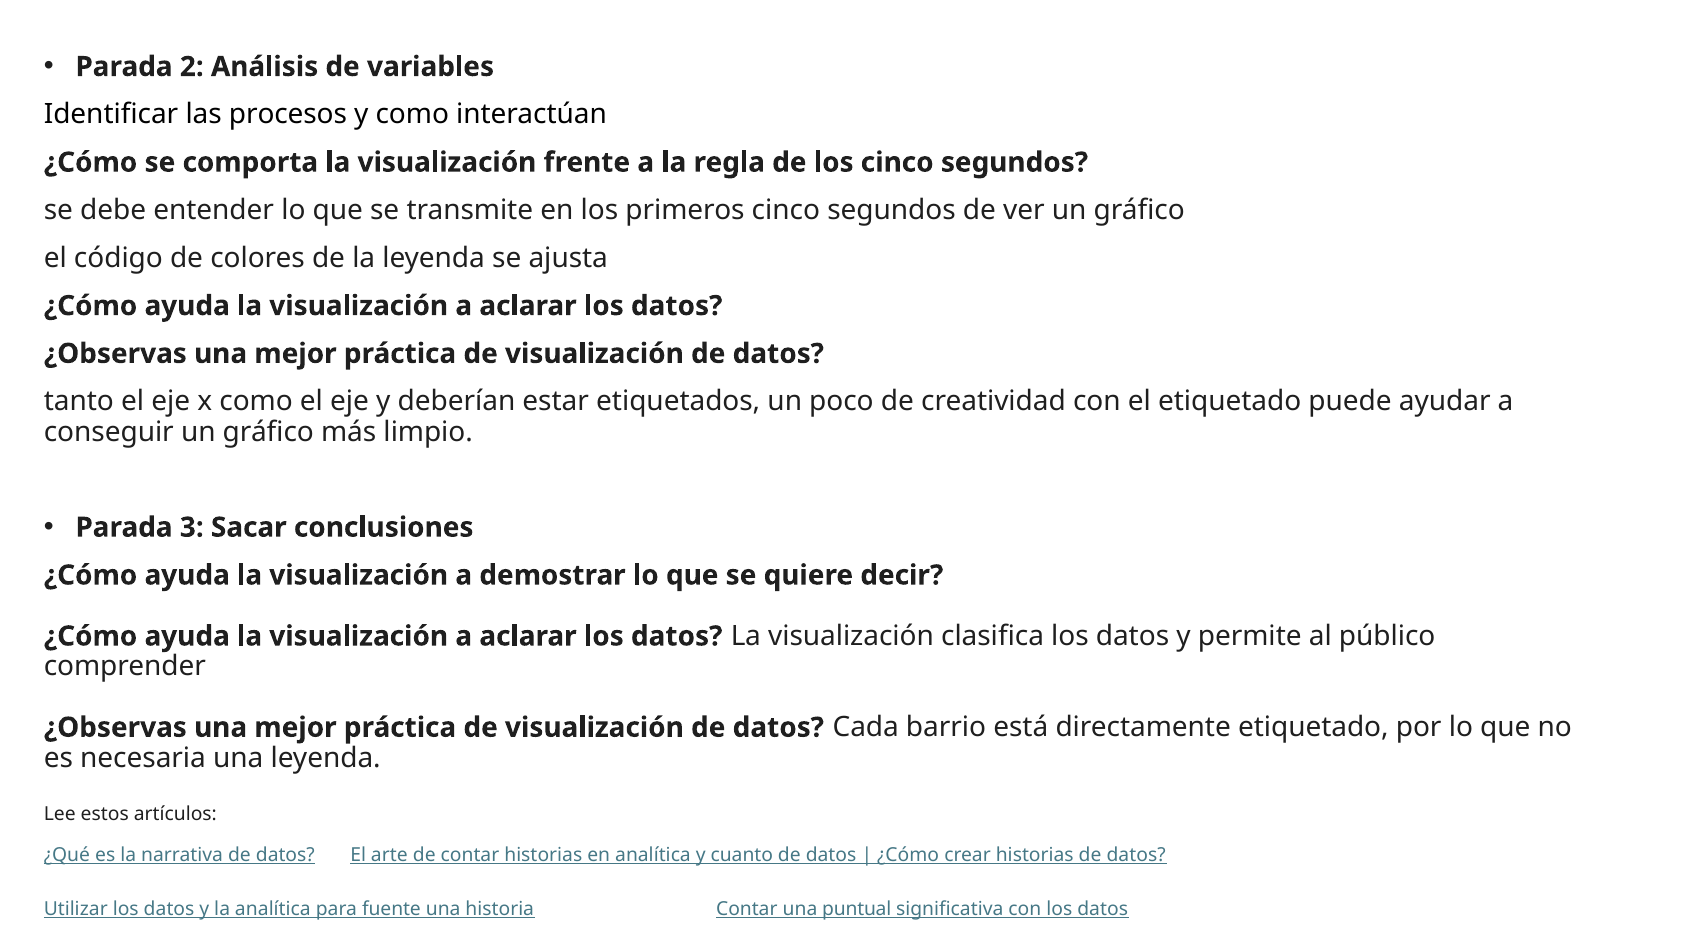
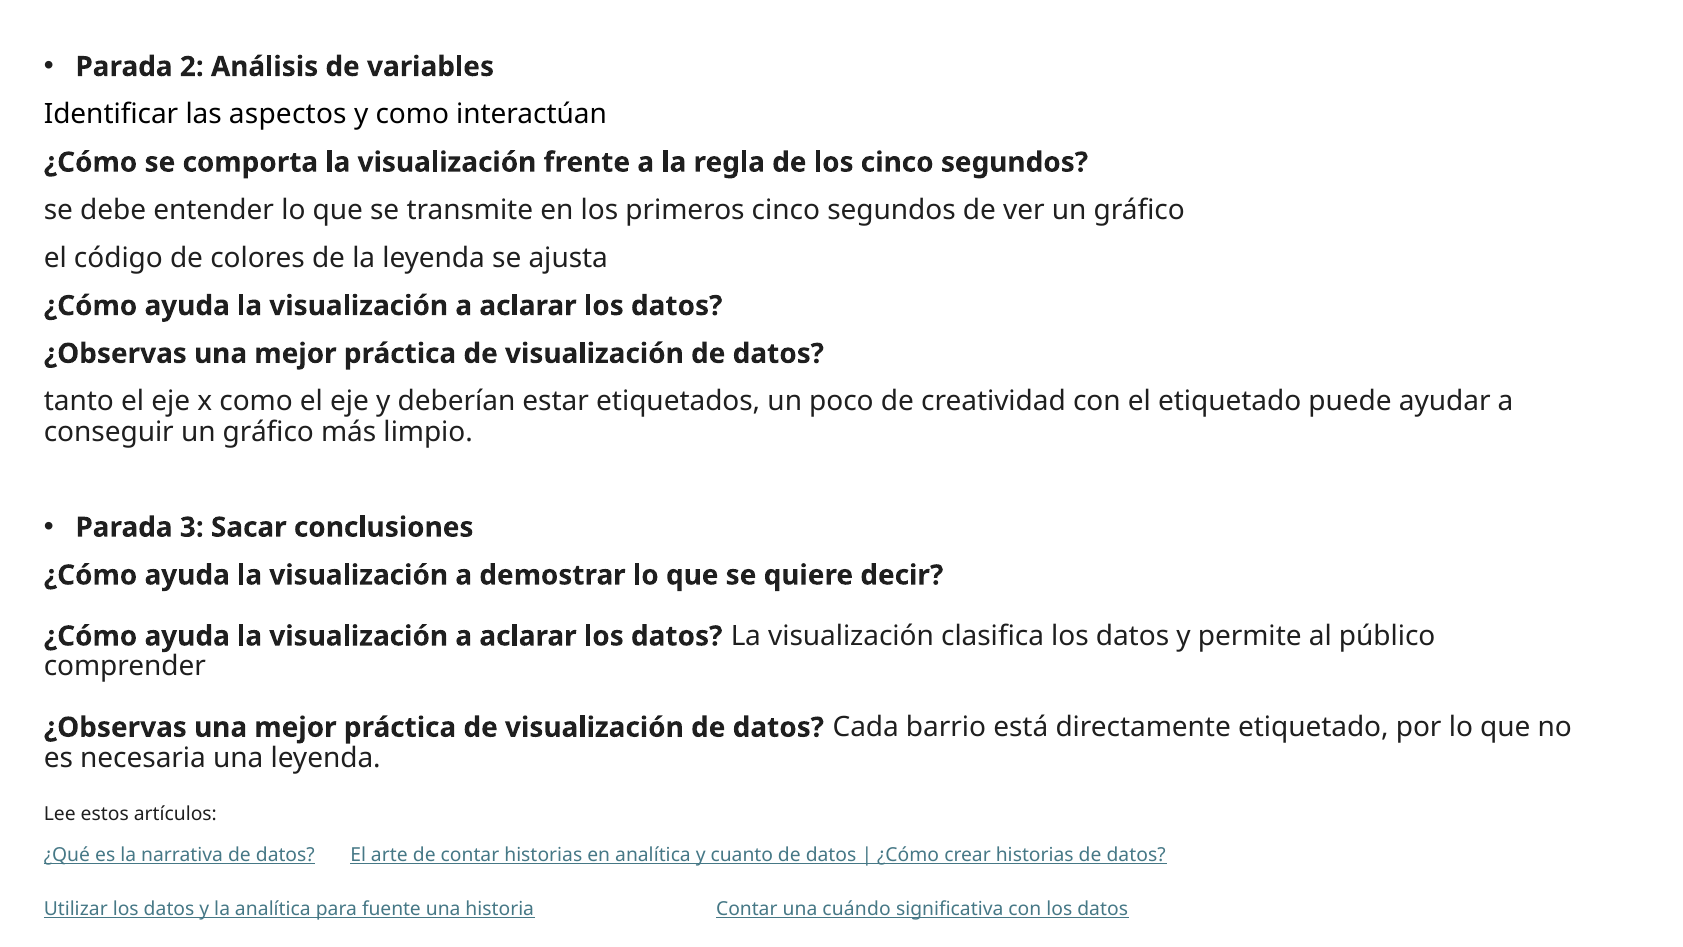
procesos: procesos -> aspectos (288, 115)
puntual: puntual -> cuándo (857, 909)
